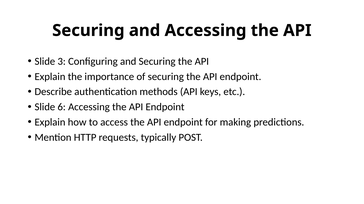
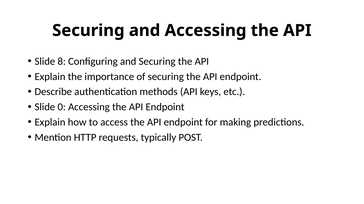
3: 3 -> 8 (62, 62)
6: 6 -> 0 (62, 107)
